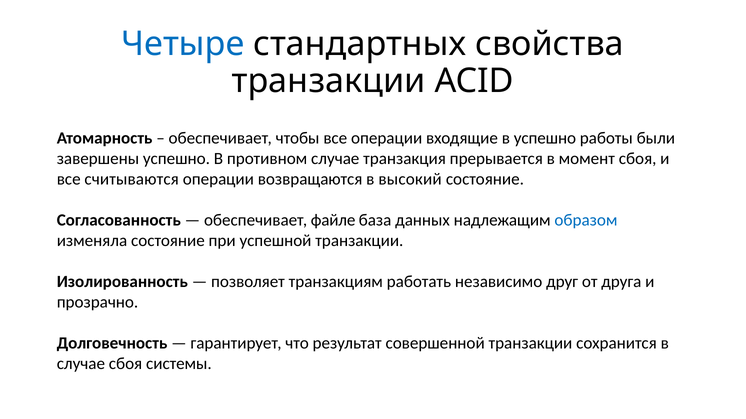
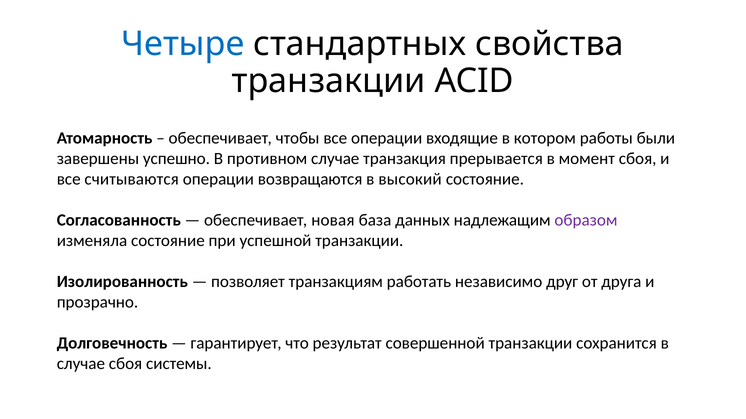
в успешно: успешно -> котором (545, 138)
файле: файле -> новая (333, 221)
образом colour: blue -> purple (586, 221)
